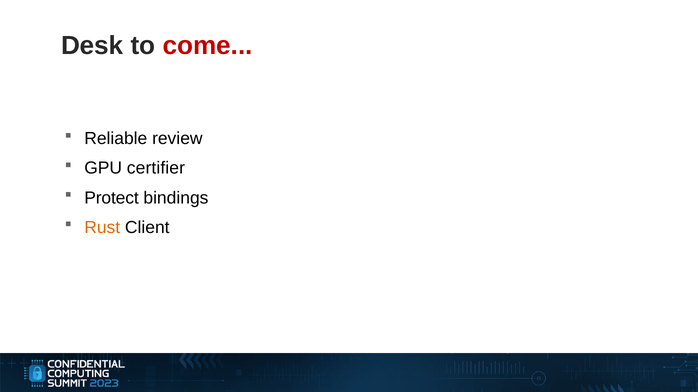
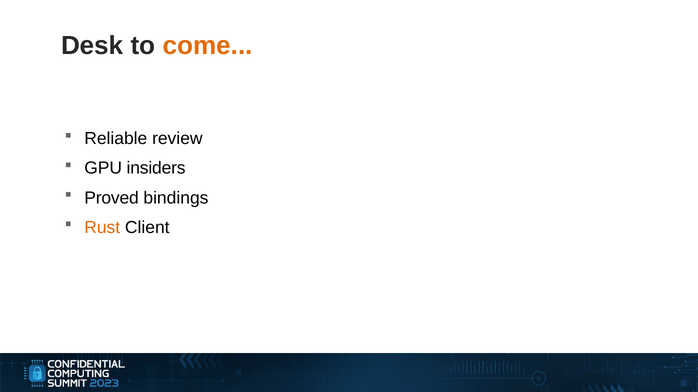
come colour: red -> orange (208, 46)
certifier: certifier -> insiders (156, 168)
Protect: Protect -> Proved (112, 198)
